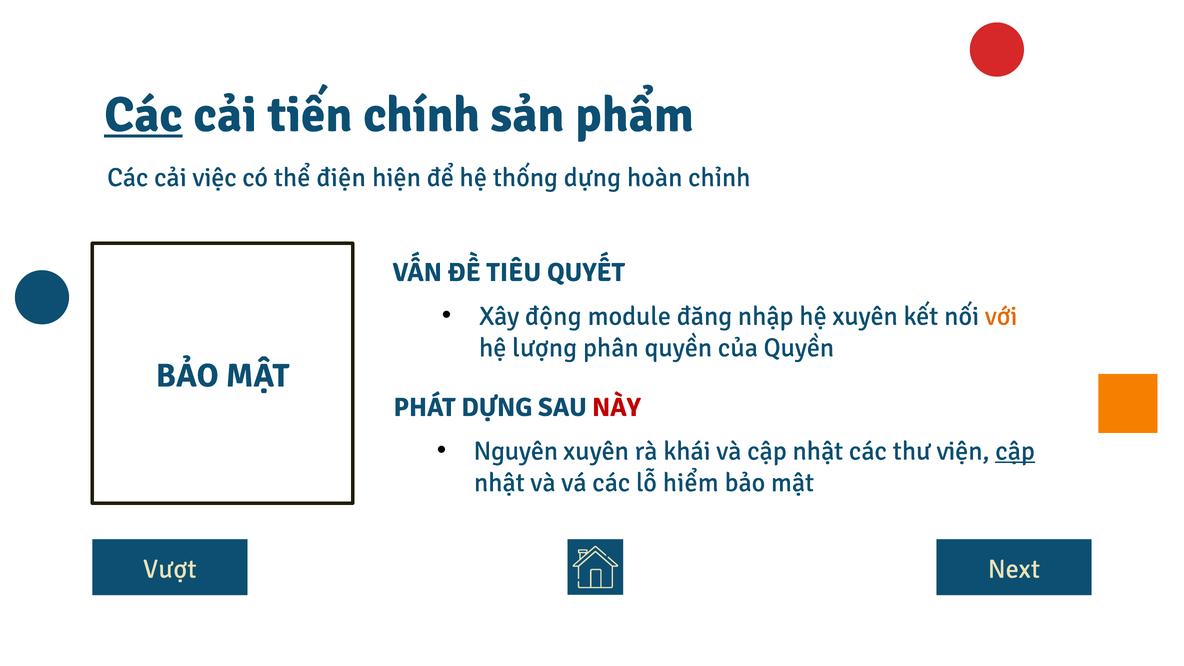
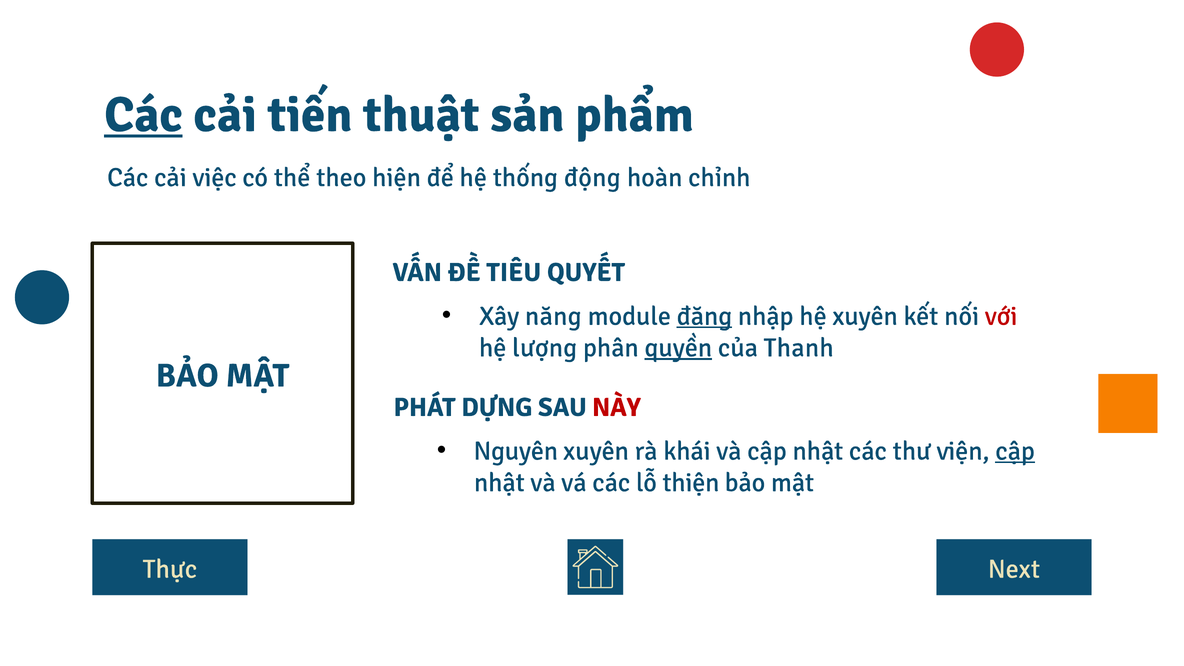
chính: chính -> thuật (421, 115)
điện: điện -> theo (341, 177)
thống dựng: dựng -> động (592, 177)
động: động -> năng (553, 316)
đăng underline: none -> present (704, 316)
với colour: orange -> red (1001, 316)
quyền underline: none -> present (678, 348)
của Quyền: Quyền -> Thanh (799, 348)
hiểm: hiểm -> thiện (691, 483)
Vượt: Vượt -> Thực (170, 569)
